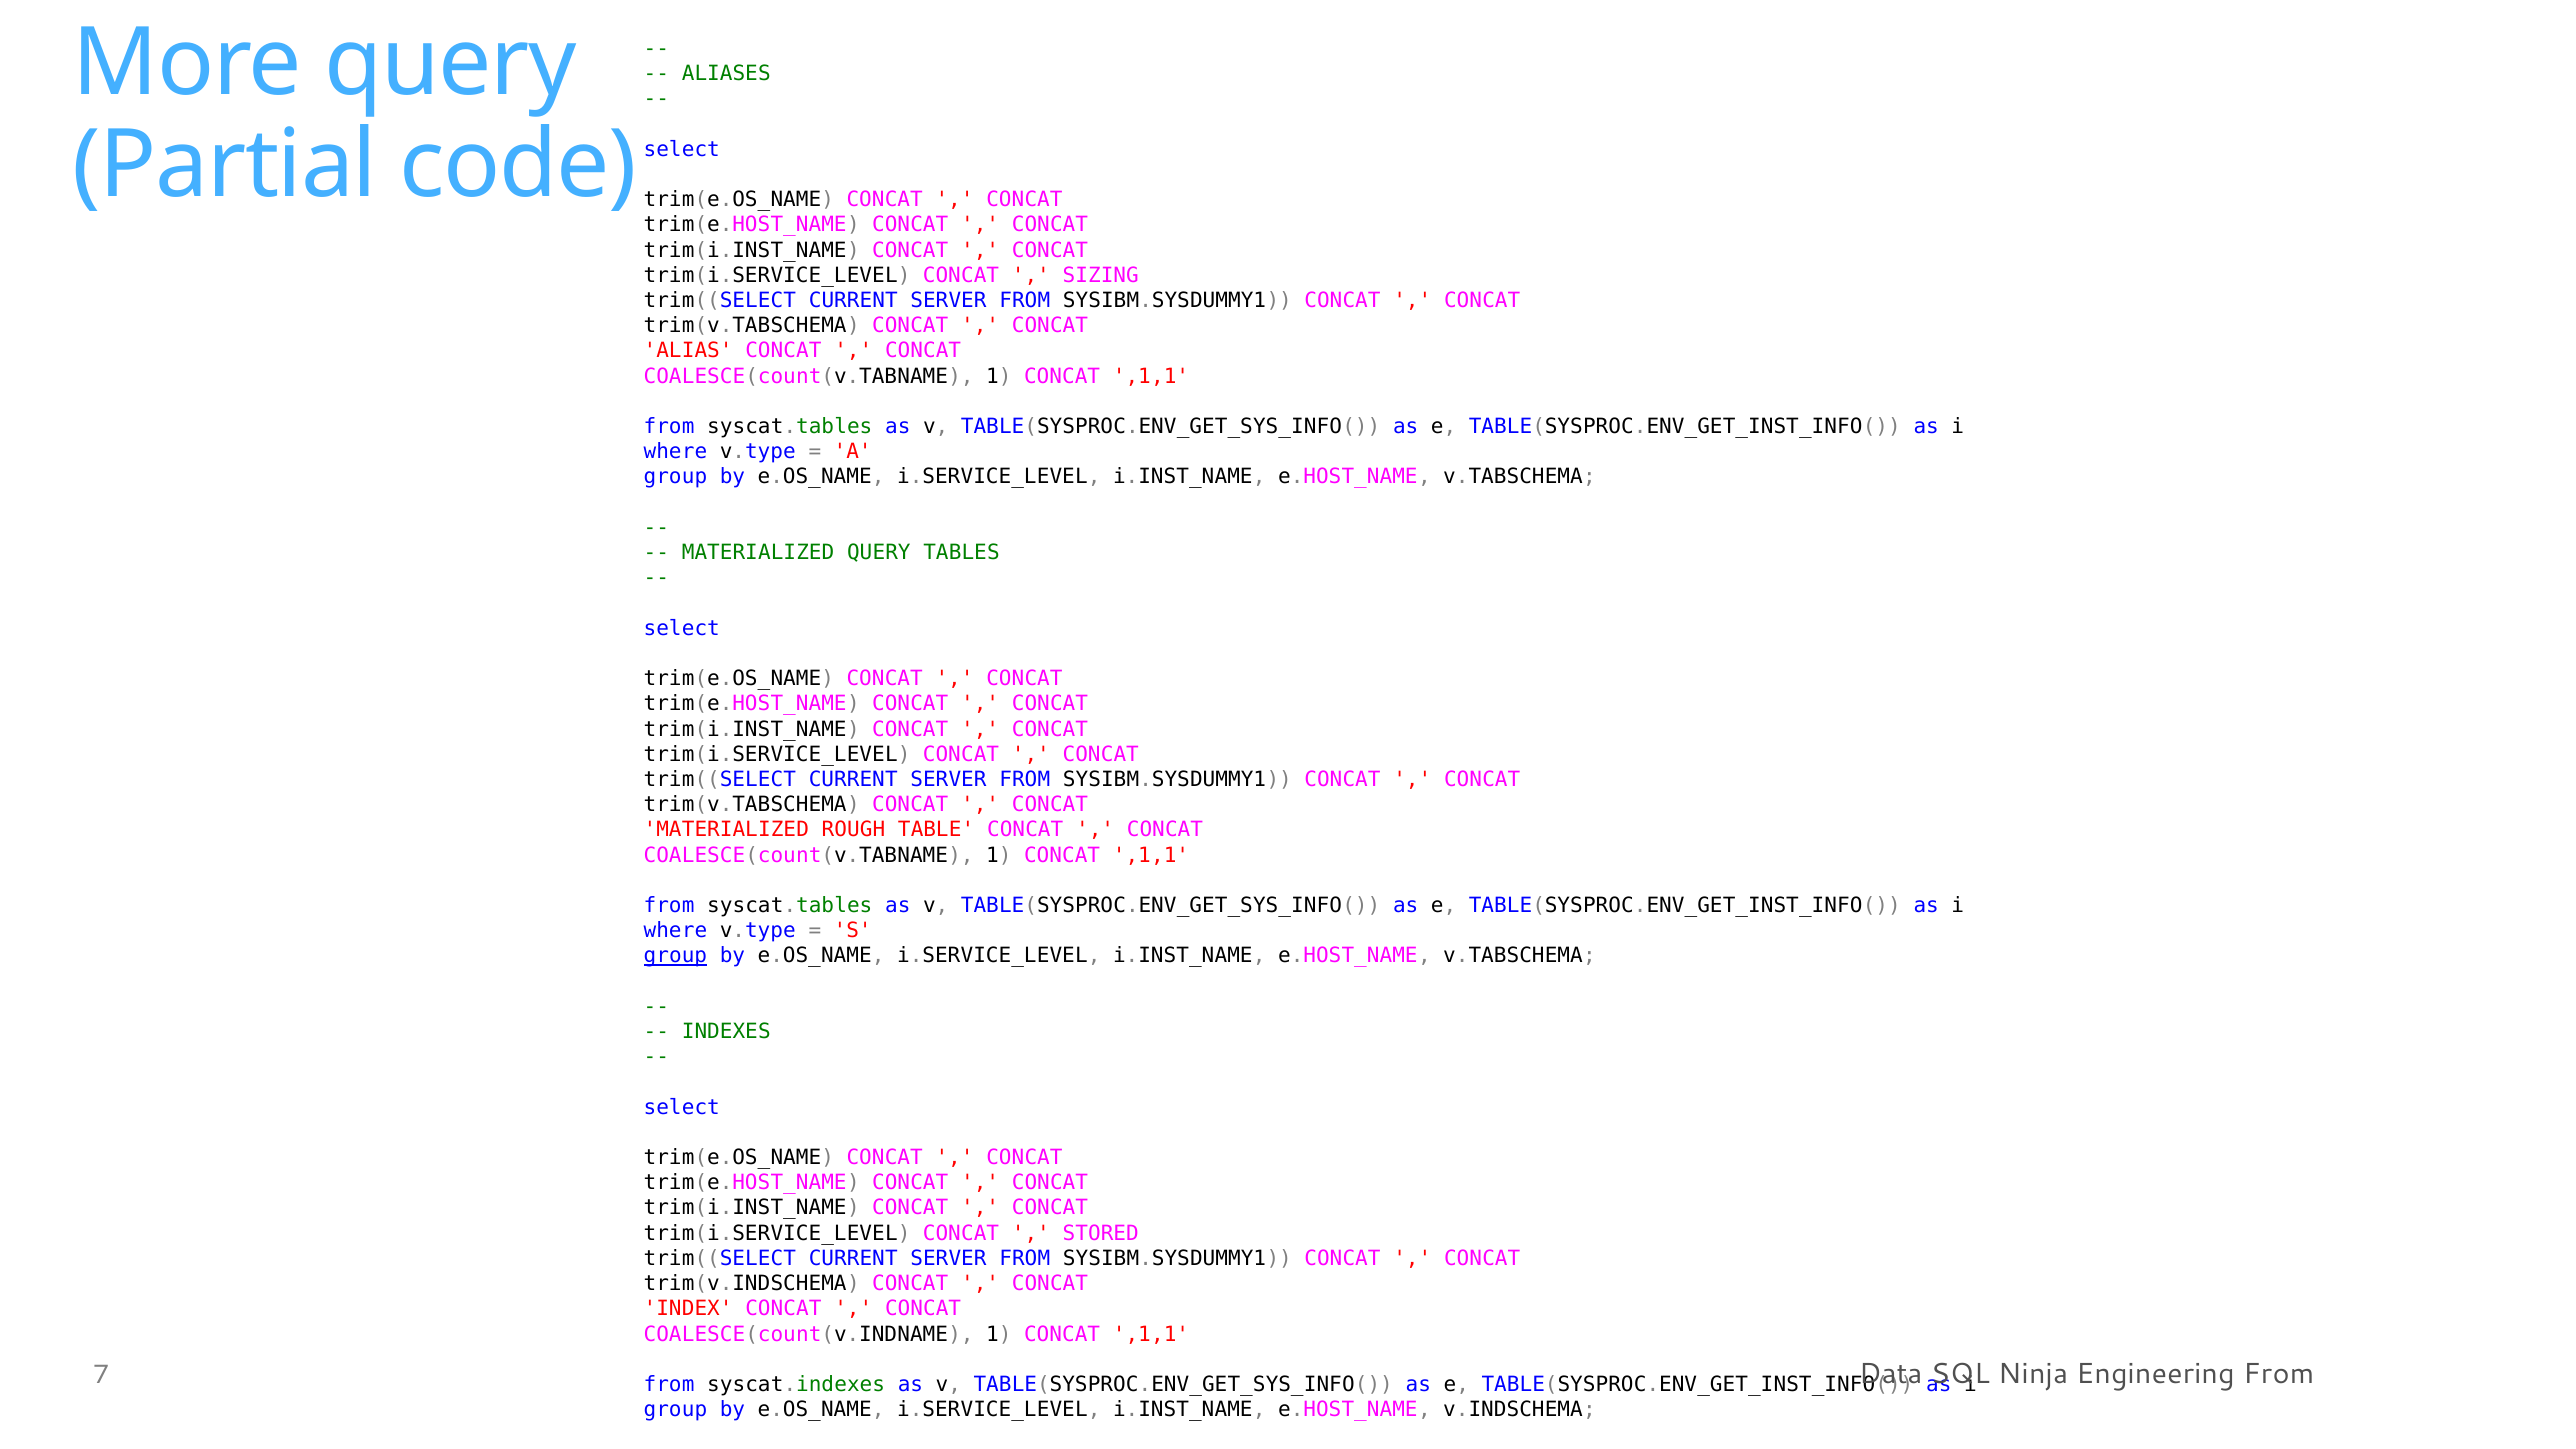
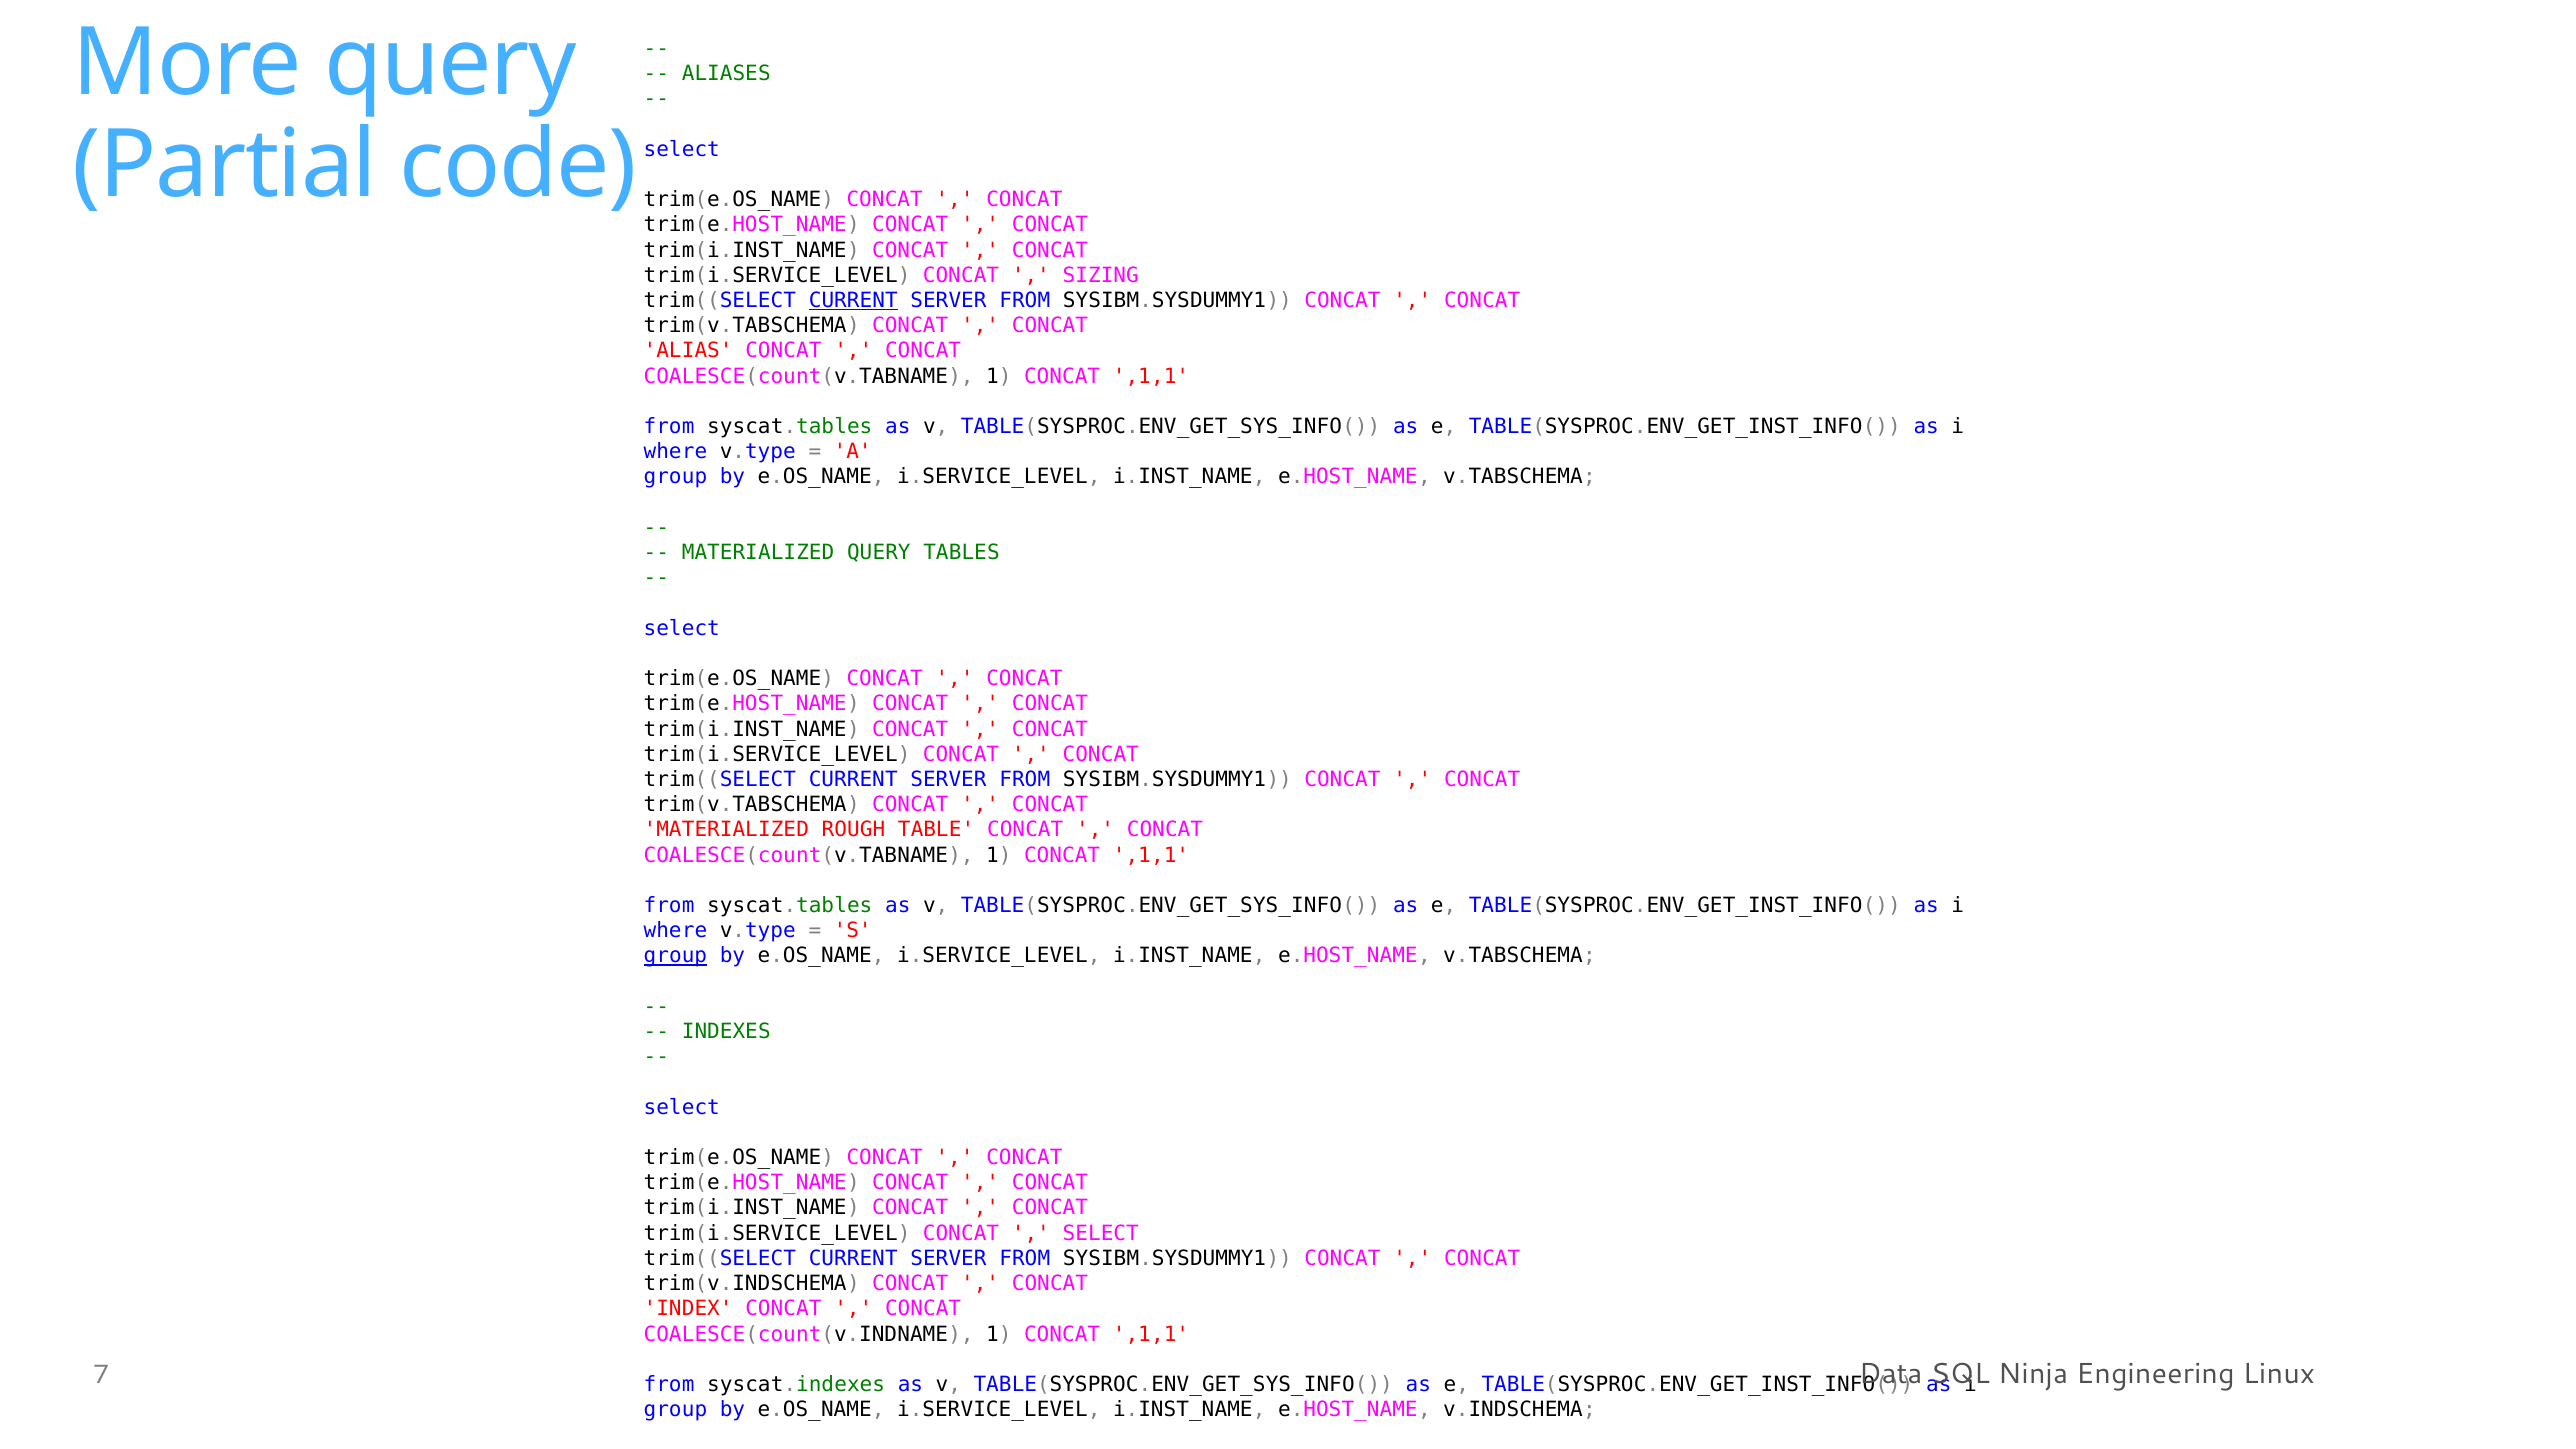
CURRENT underline: none -> present (853, 301)
STORED: STORED -> SELECT (1101, 1233)
Engineering From: From -> Linux (2279, 1374)
